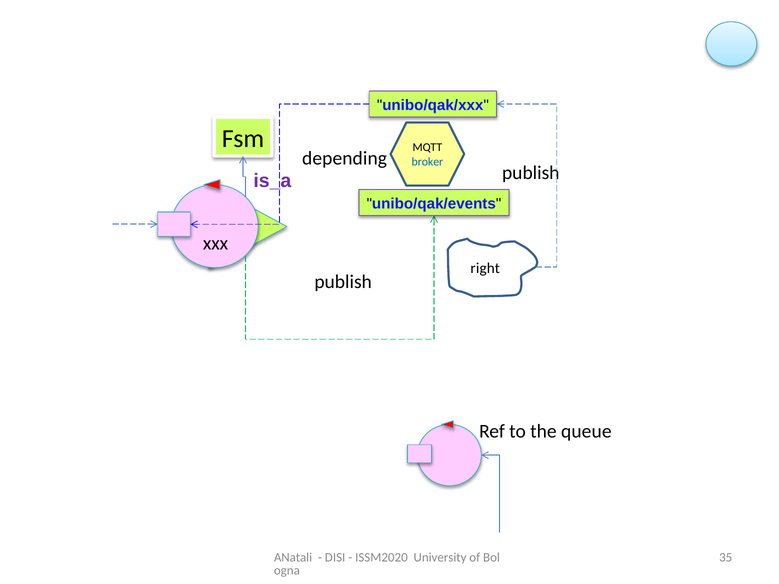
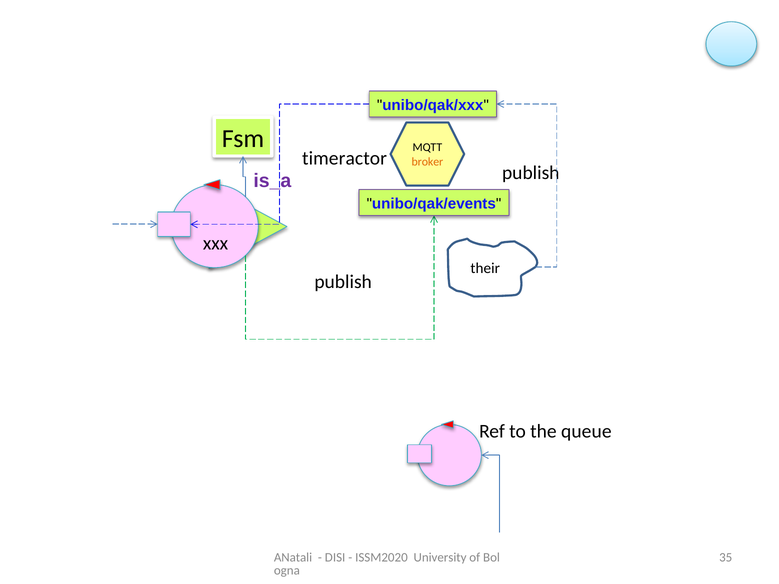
depending: depending -> timeractor (345, 159)
broker colour: blue -> orange (427, 162)
right: right -> their (485, 269)
